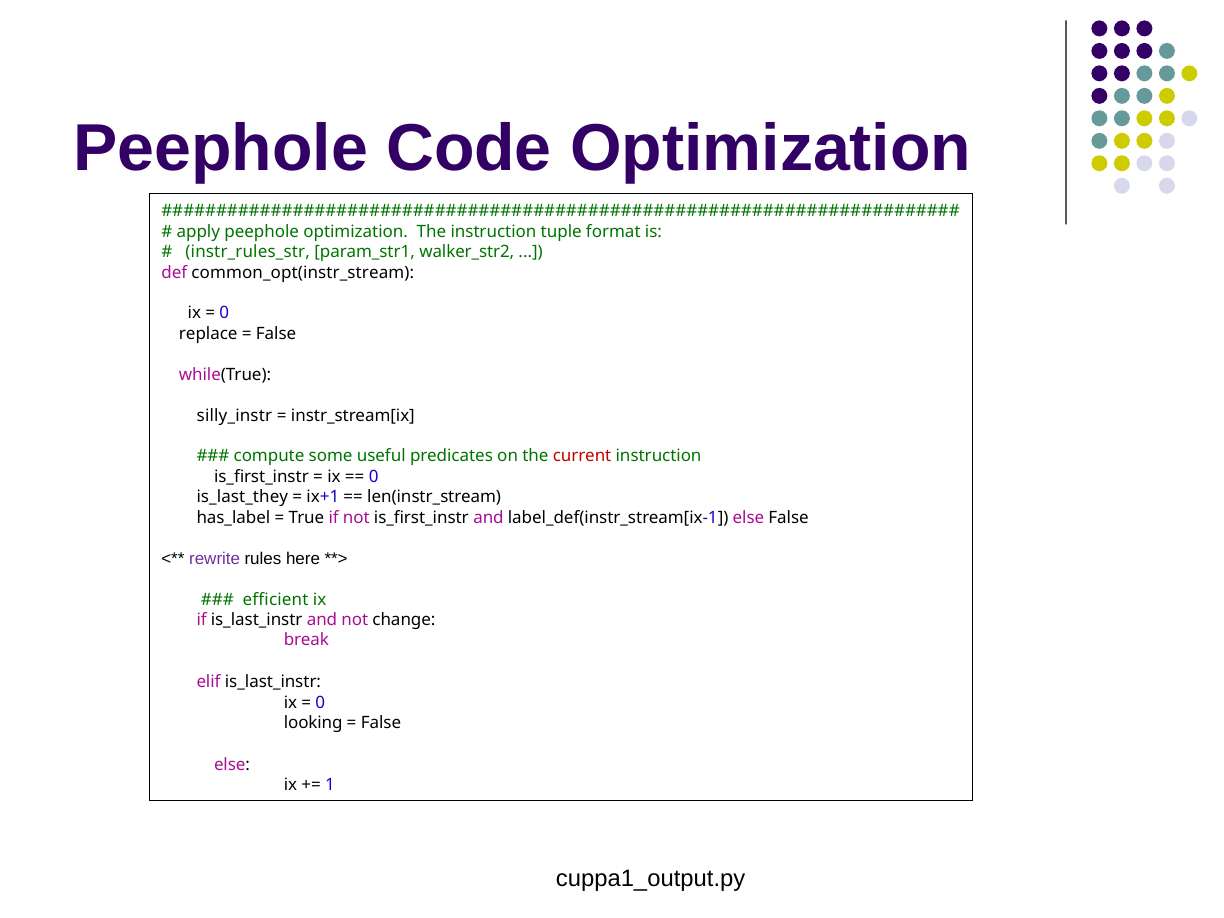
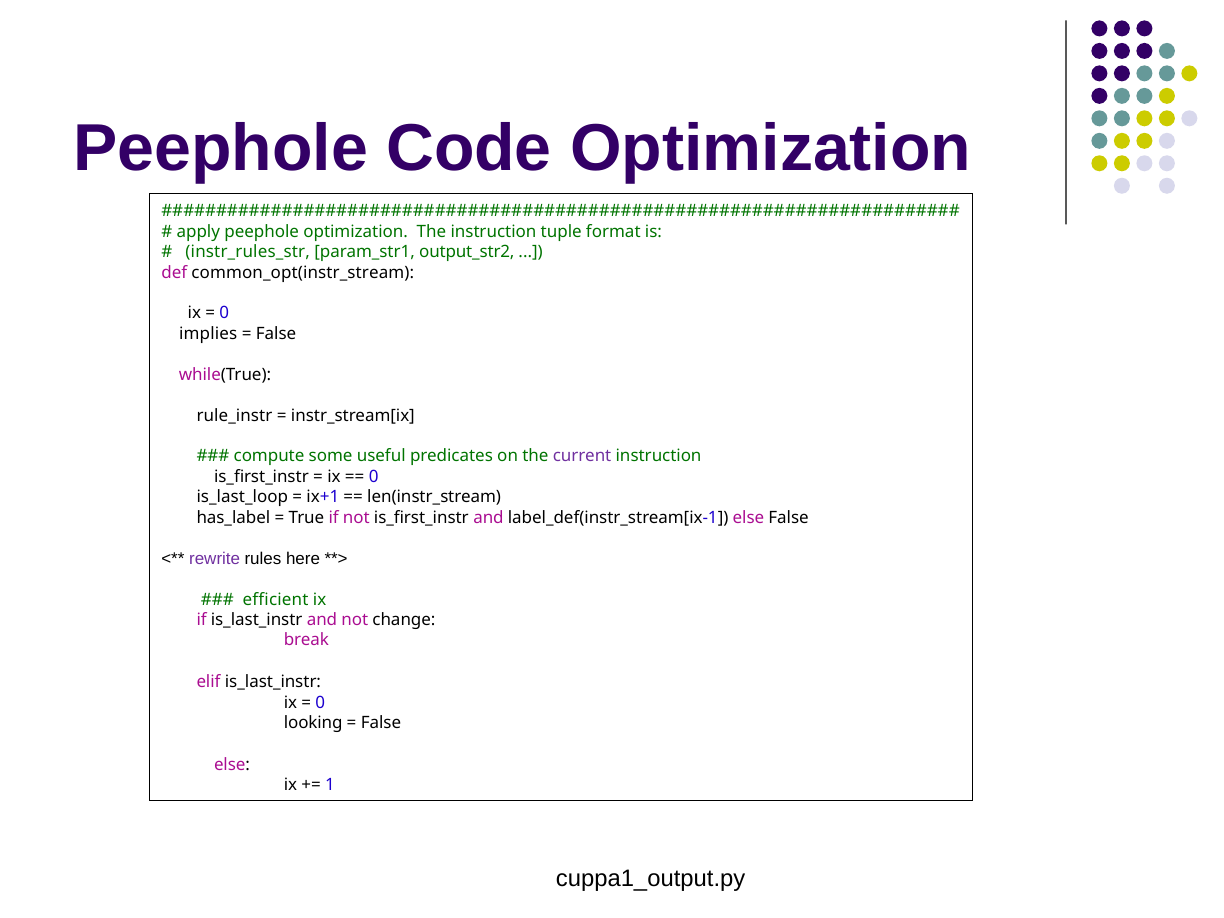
walker_str2: walker_str2 -> output_str2 (467, 252)
replace: replace -> implies (208, 334)
silly_instr: silly_instr -> rule_instr (234, 416)
current colour: red -> purple (582, 456)
is_last_they: is_last_they -> is_last_loop (242, 497)
